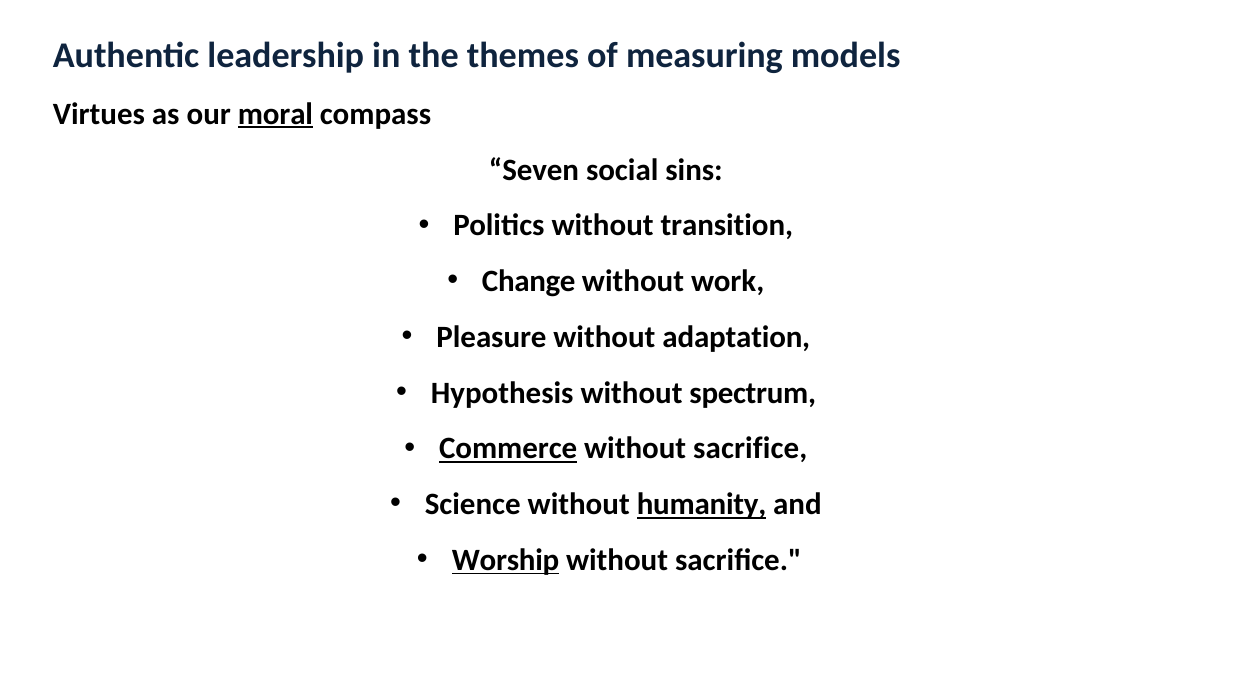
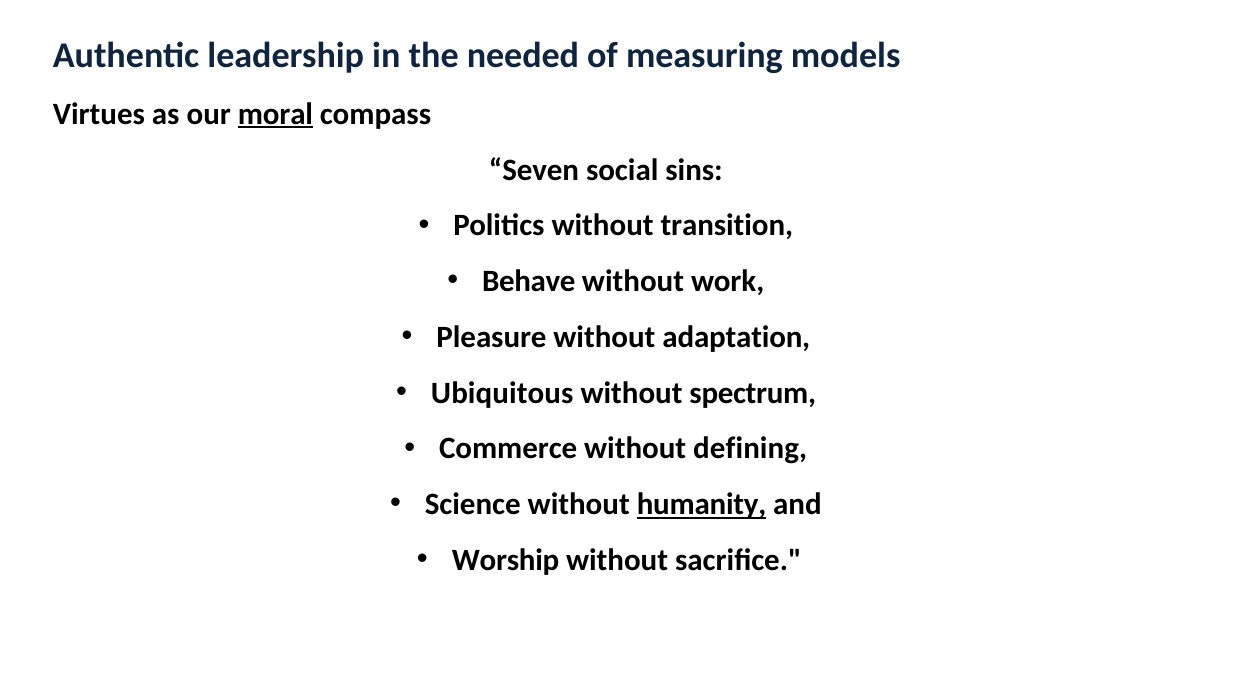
themes: themes -> needed (523, 55)
Change: Change -> Behave (529, 281)
Hypothesis: Hypothesis -> Ubiquitous (502, 393)
Commerce underline: present -> none (508, 449)
sacrifice: sacrifice -> defining (750, 449)
Worship underline: present -> none (506, 560)
